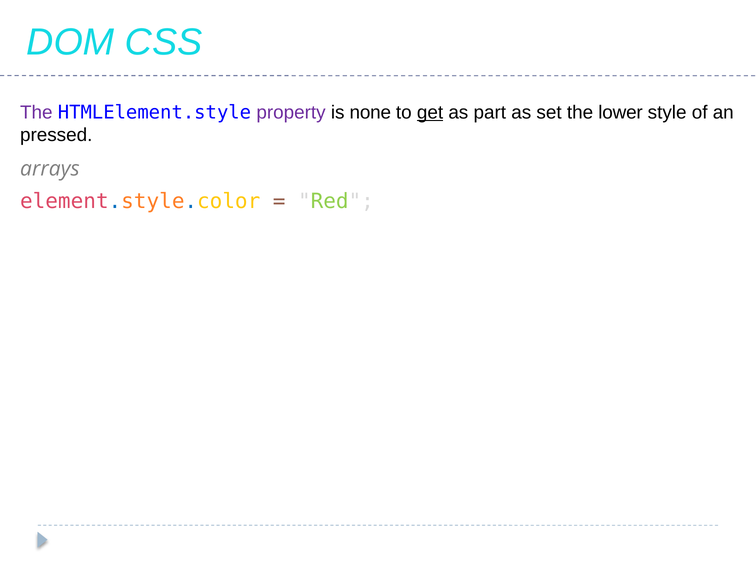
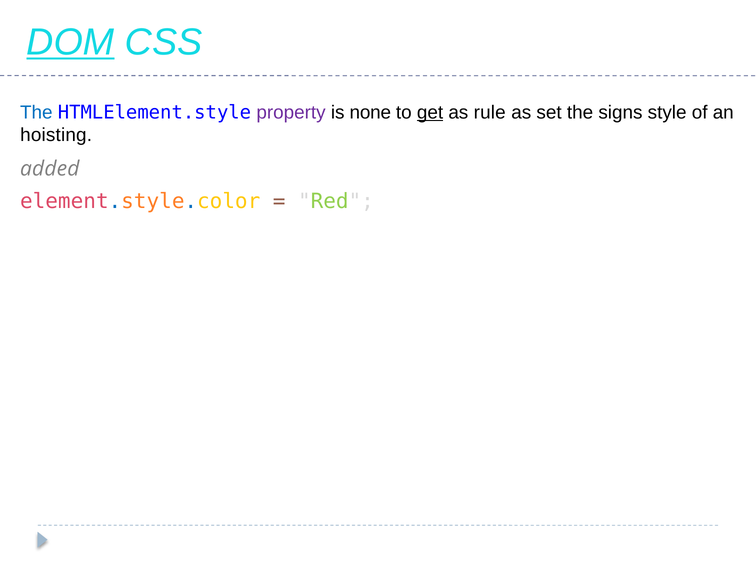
DOM underline: none -> present (70, 42)
The colour: purple -> blue (36, 112)
part: part -> rule (490, 112)
lower: lower -> signs (620, 112)
pressed: pressed -> hoisting (56, 135)
arrays: arrays -> added (50, 169)
